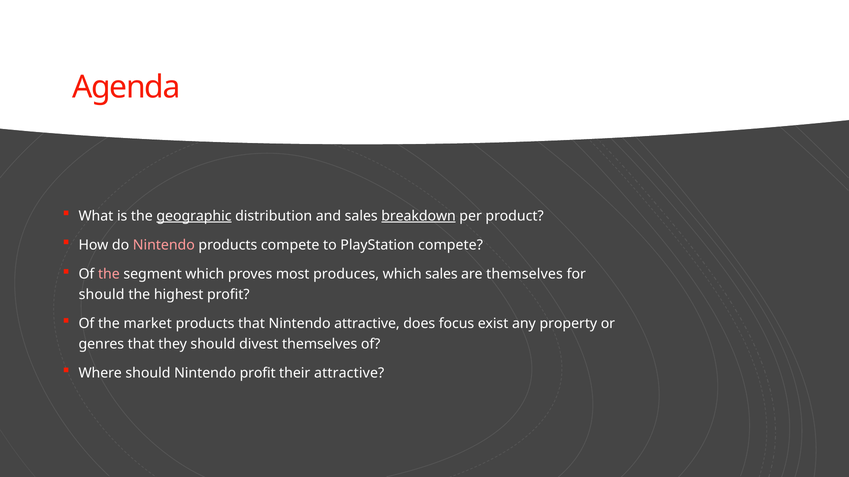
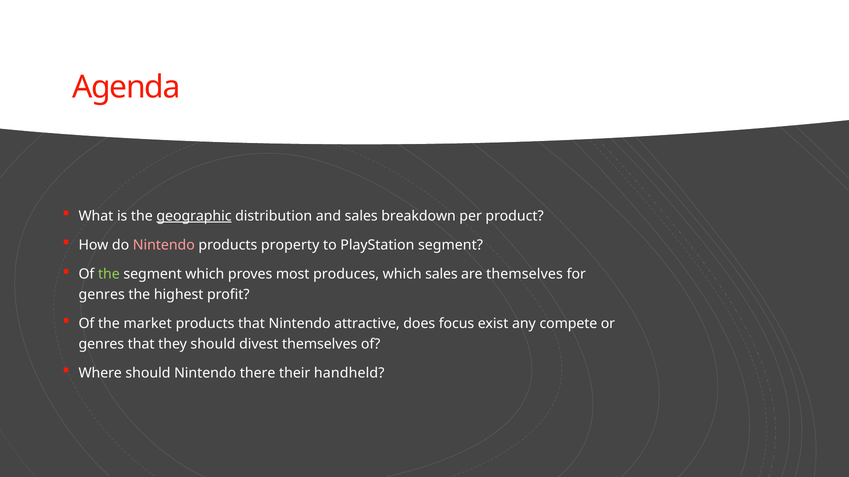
breakdown underline: present -> none (419, 216)
products compete: compete -> property (290, 245)
PlayStation compete: compete -> segment (450, 245)
the colour: pink -> light green (109, 275)
should: should -> genres (102, 295)
property: property -> compete (568, 324)
Nintendo profit: profit -> there (258, 374)
their attractive: attractive -> handheld (349, 374)
